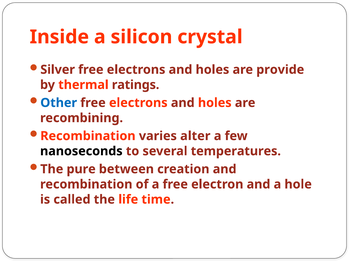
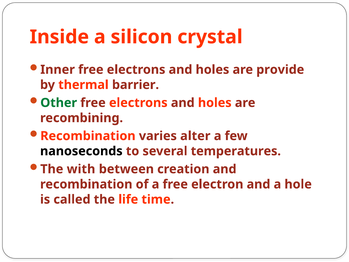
Silver: Silver -> Inner (58, 70)
ratings: ratings -> barrier (136, 85)
Other colour: blue -> green (59, 103)
pure: pure -> with (81, 169)
